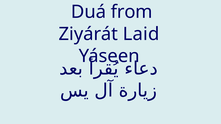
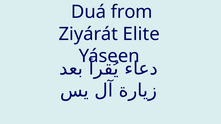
Laid: Laid -> Elite (141, 34)
